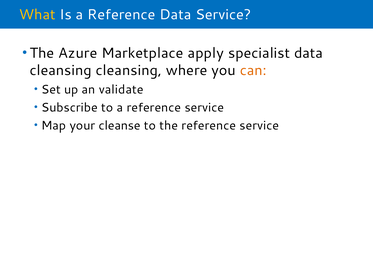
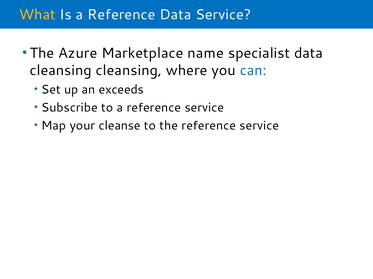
apply: apply -> name (206, 53)
can colour: orange -> blue (253, 71)
validate: validate -> exceeds (121, 90)
